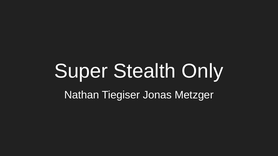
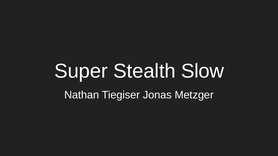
Only: Only -> Slow (203, 71)
